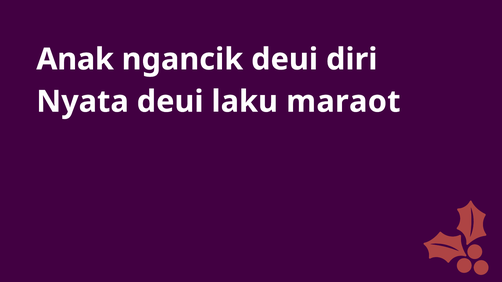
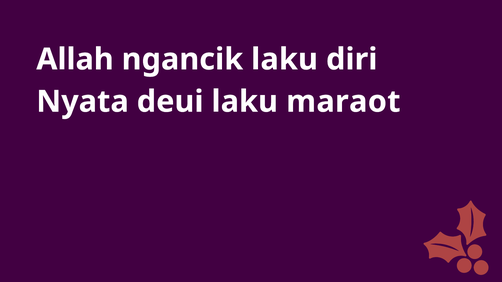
Anak: Anak -> Allah (75, 59)
ngancik deui: deui -> laku (285, 59)
